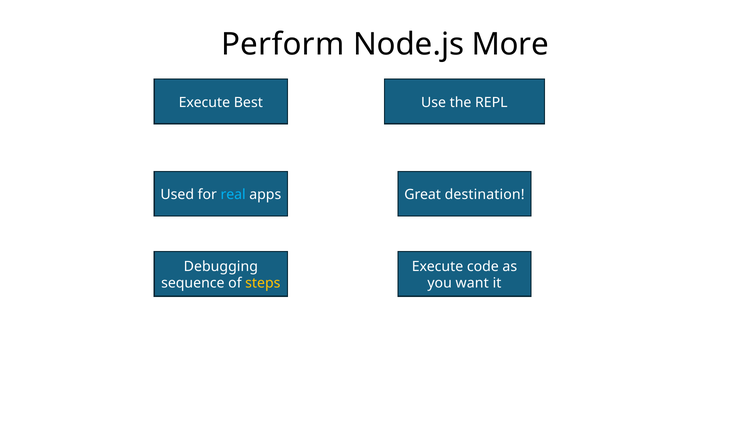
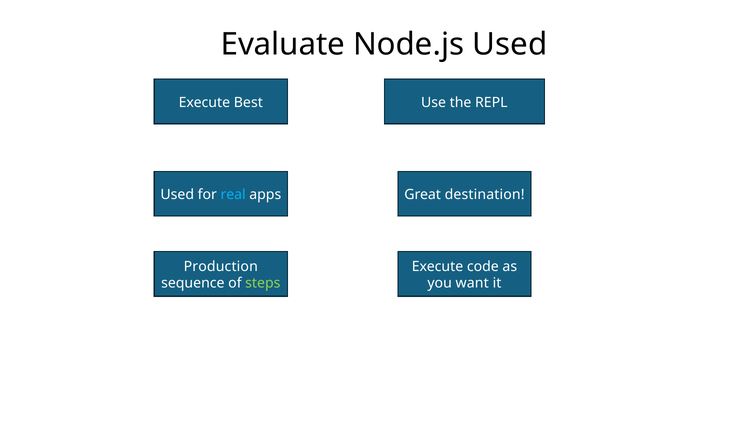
Perform: Perform -> Evaluate (283, 45)
Node.js More: More -> Used (510, 45)
Debugging: Debugging -> Production (221, 266)
steps colour: yellow -> light green (263, 283)
